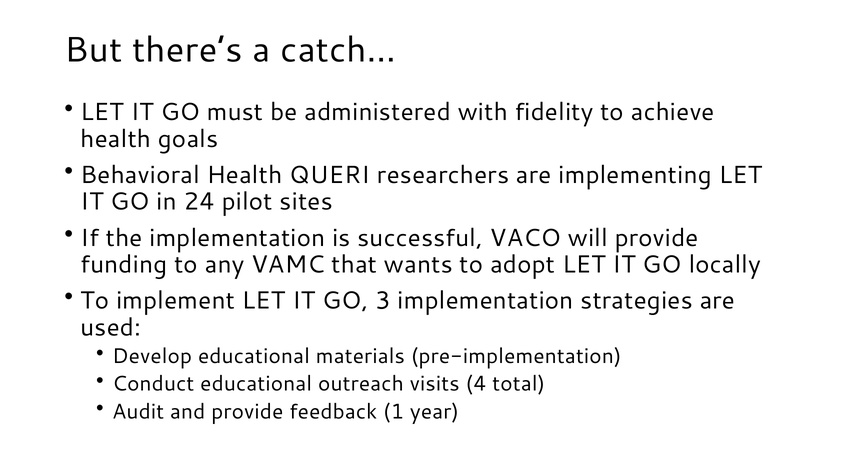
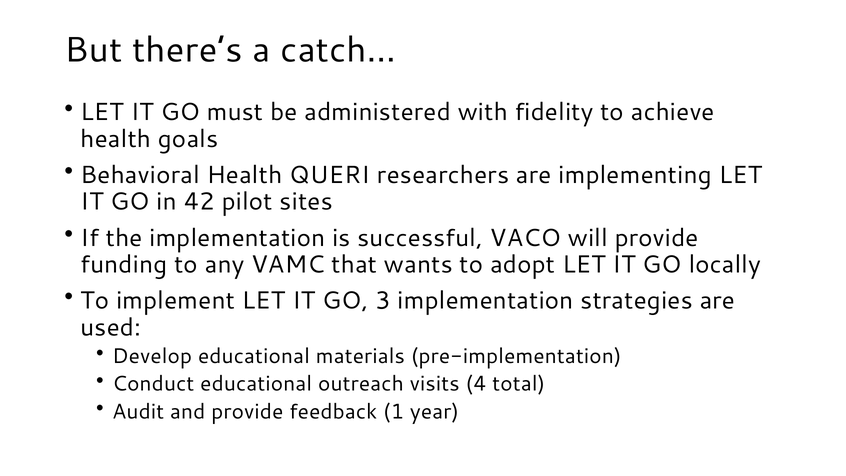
24: 24 -> 42 (199, 202)
